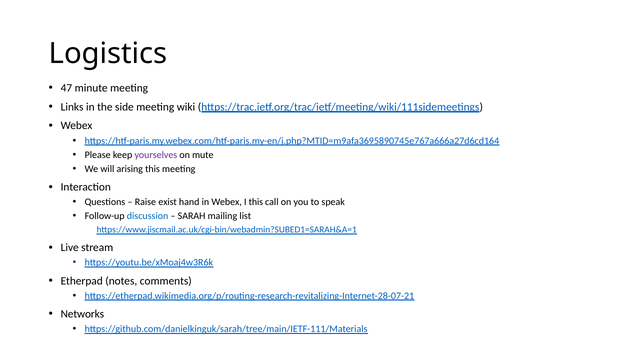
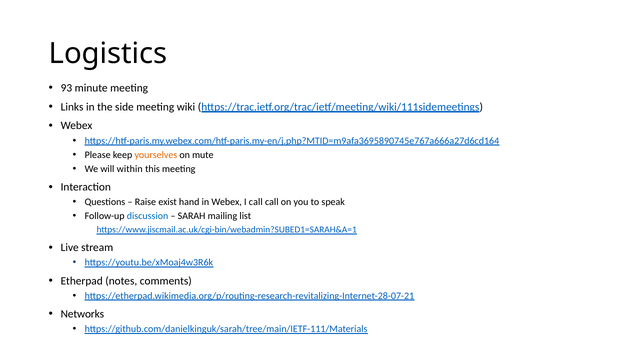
47: 47 -> 93 (66, 88)
yourselves colour: purple -> orange (156, 155)
arising: arising -> within (130, 169)
I this: this -> call (256, 202)
